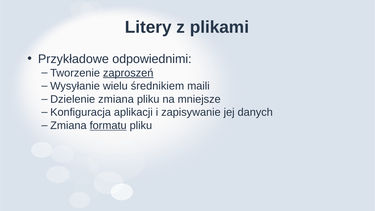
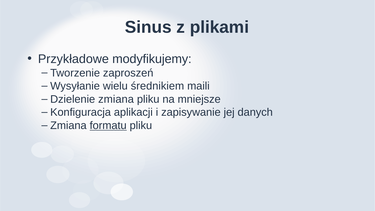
Litery: Litery -> Sinus (148, 27)
odpowiednimi: odpowiednimi -> modyfikujemy (152, 59)
zaproszeń underline: present -> none (128, 73)
